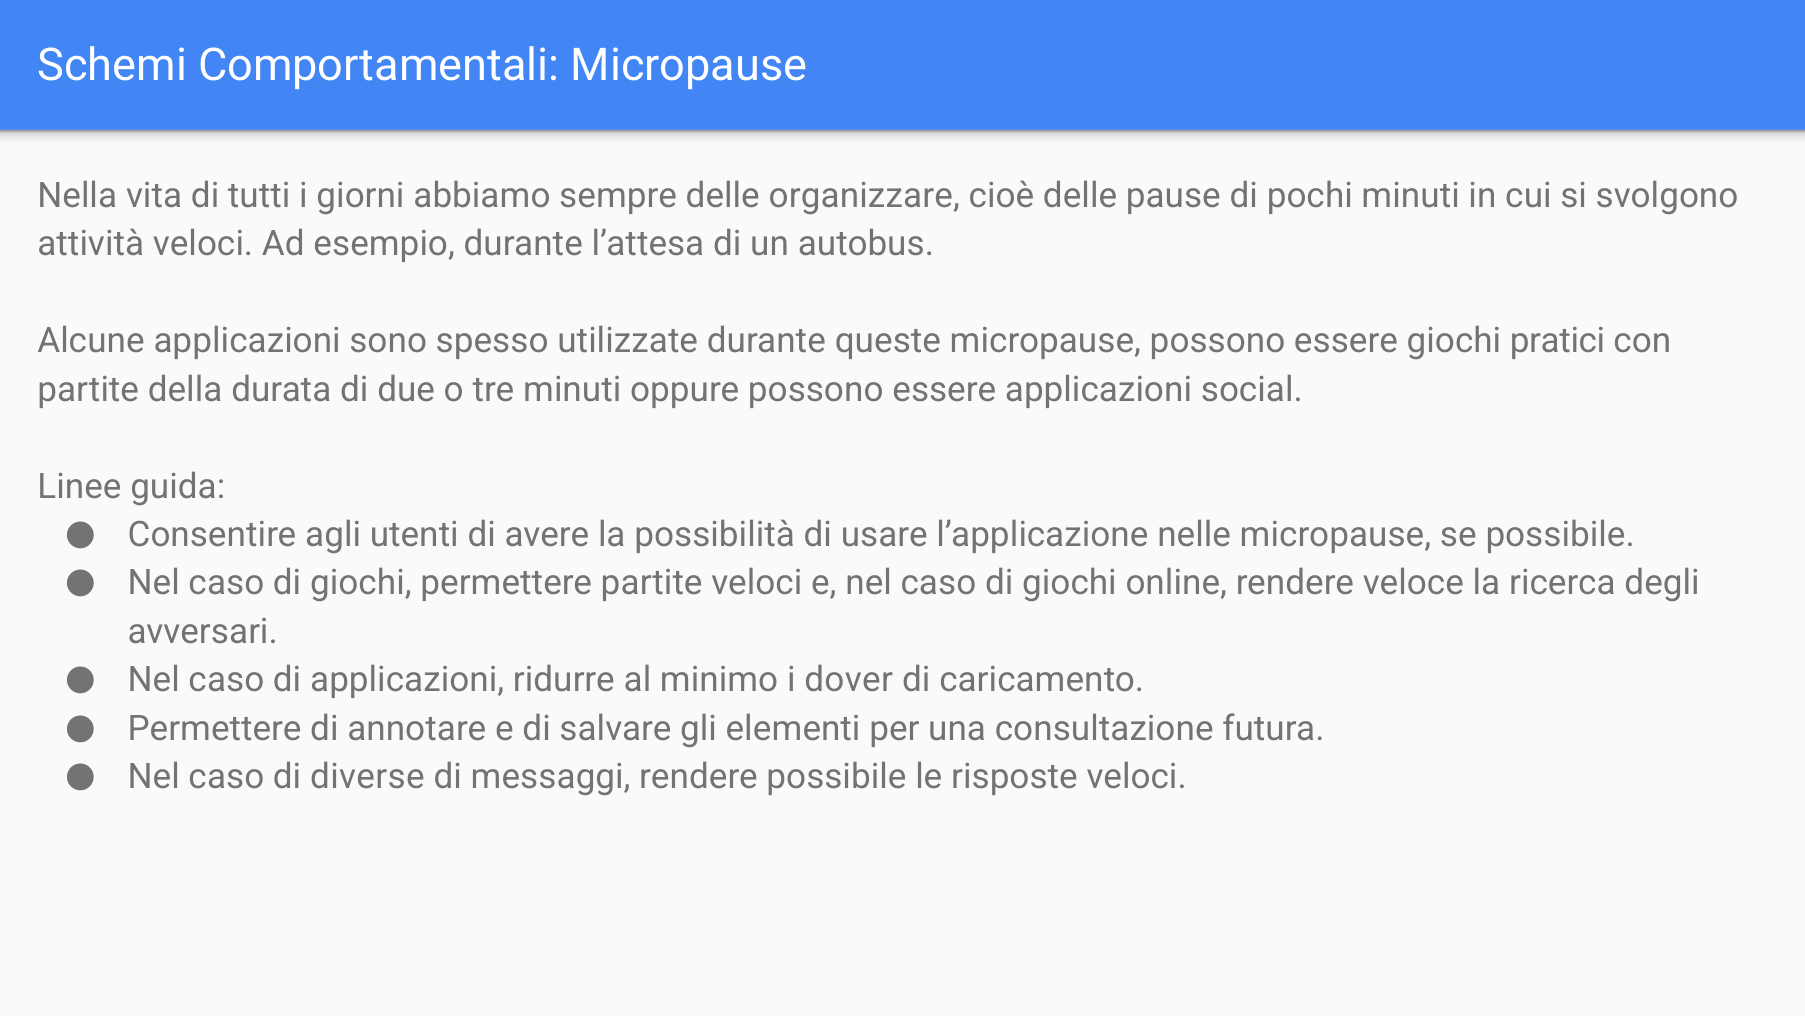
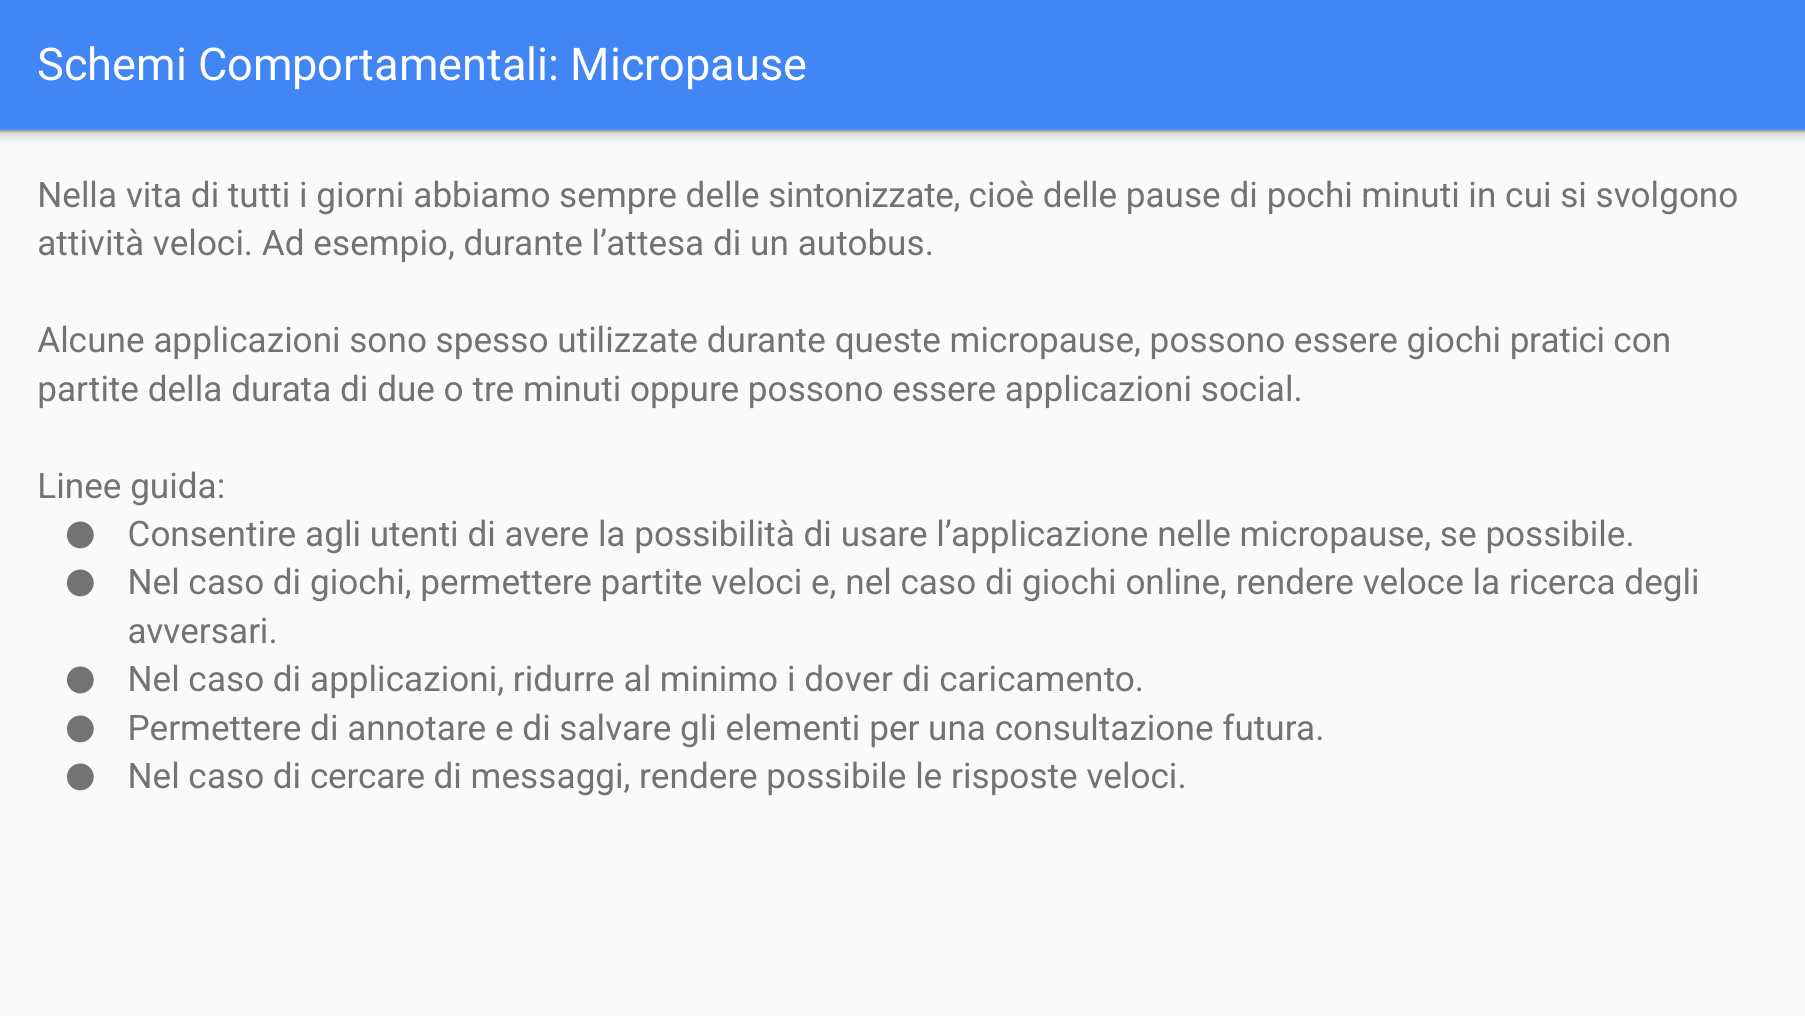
organizzare: organizzare -> sintonizzate (865, 196)
diverse: diverse -> cercare (368, 777)
